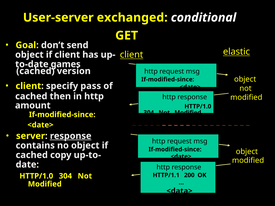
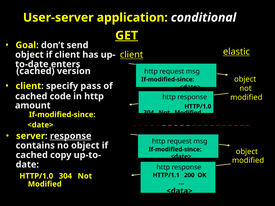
exchanged: exchanged -> application (132, 18)
GET underline: none -> present (127, 36)
games: games -> enters (66, 64)
then: then -> code (60, 96)
